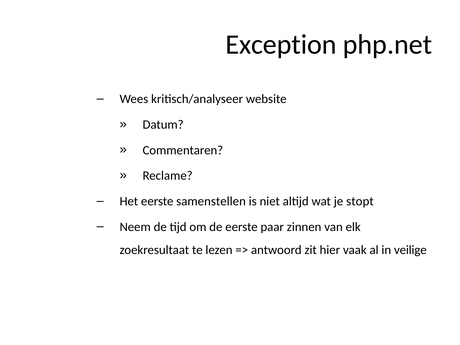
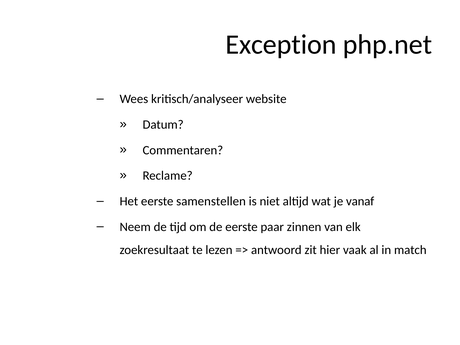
stopt: stopt -> vanaf (360, 201)
veilige: veilige -> match (410, 250)
